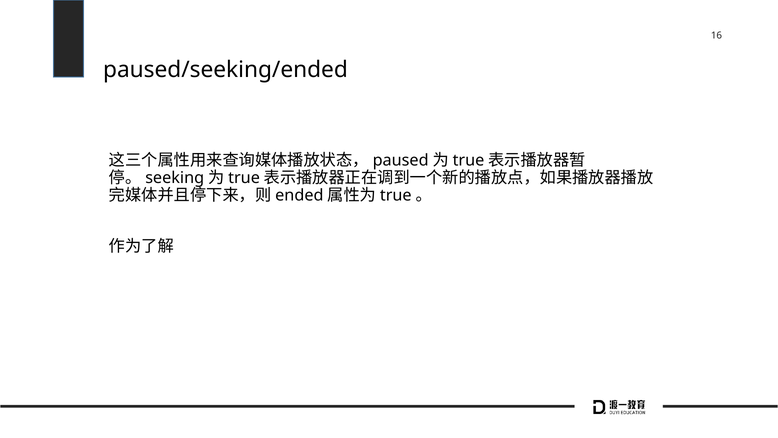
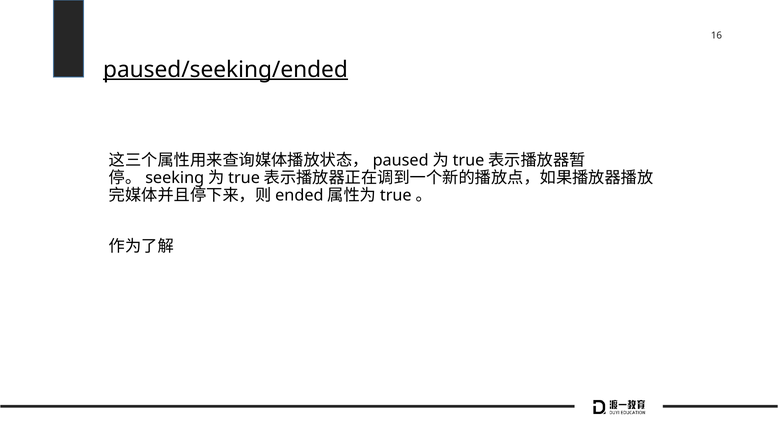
paused/seeking/ended underline: none -> present (225, 69)
